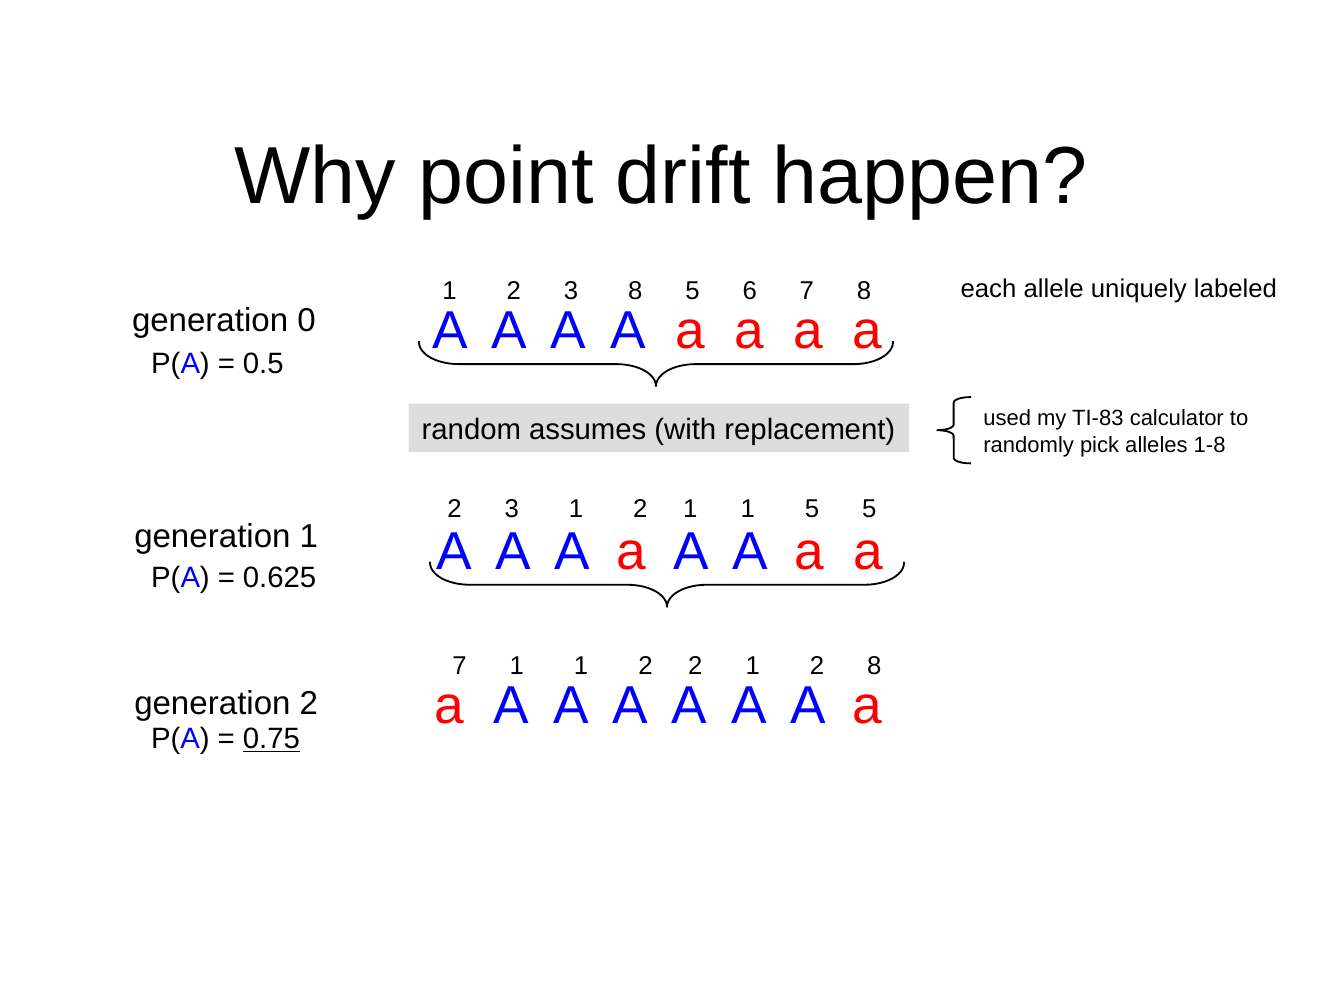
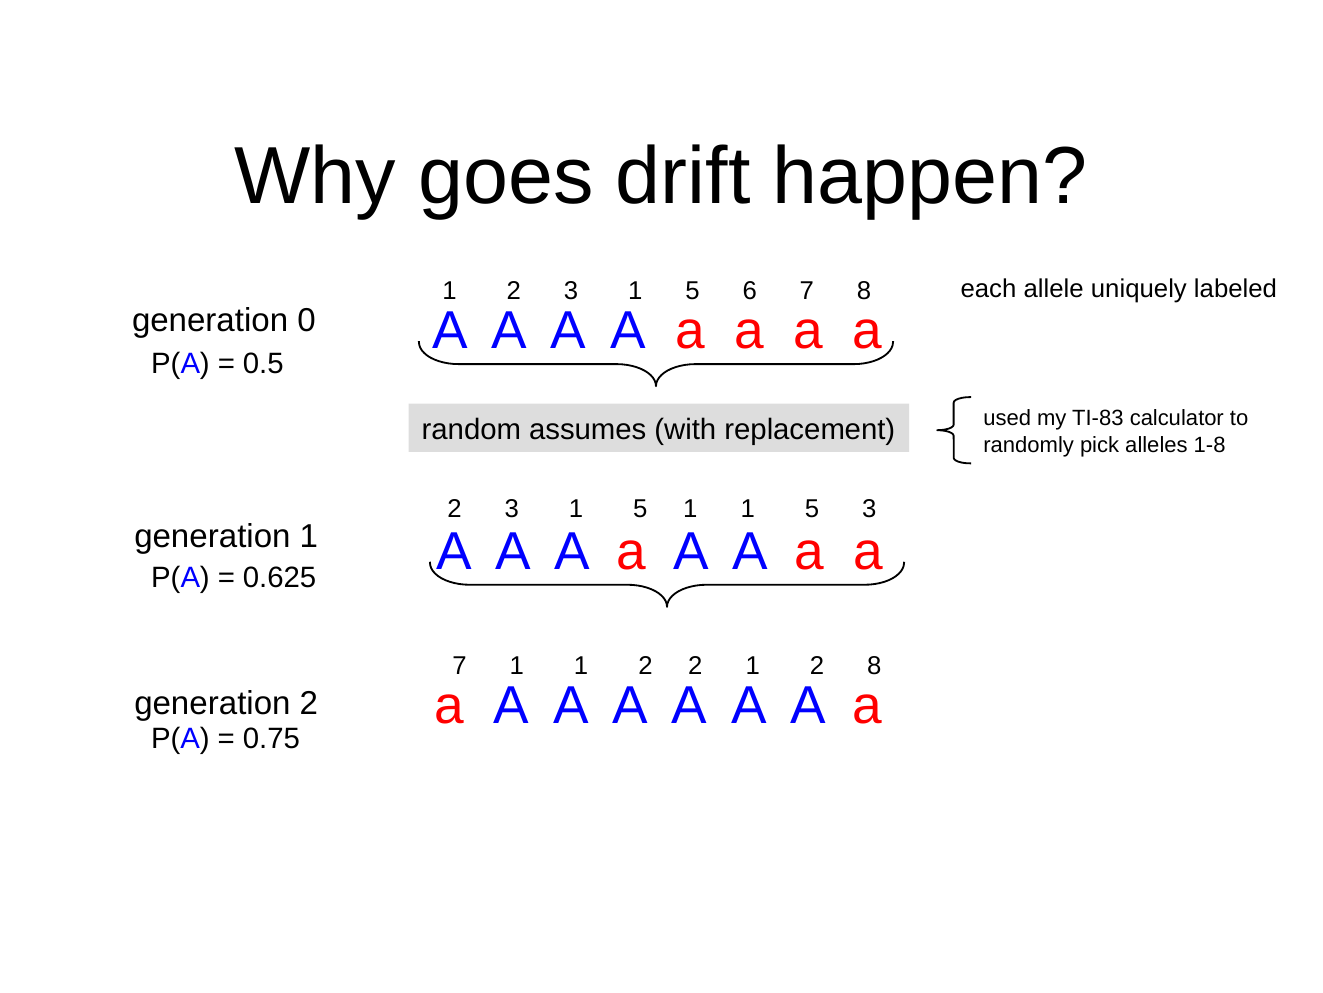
point: point -> goes (506, 177)
1 2 3 8: 8 -> 1 (635, 290)
2: 2 -> 5 (640, 509)
5 5: 5 -> 3 (869, 509)
0.75 underline: present -> none (271, 738)
